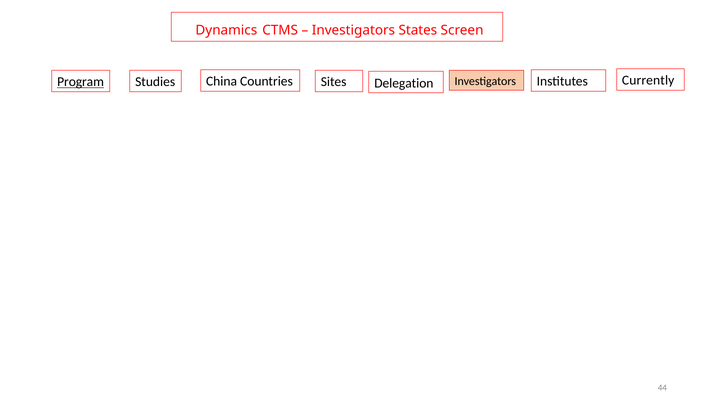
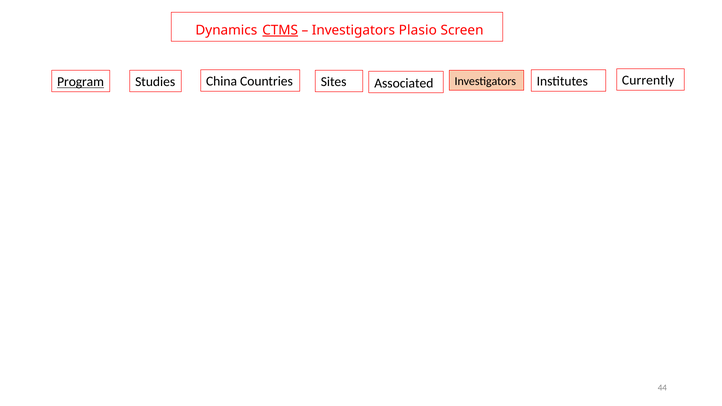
CTMS underline: none -> present (280, 30)
States: States -> Plasio (418, 30)
Delegation: Delegation -> Associated (404, 83)
